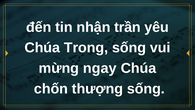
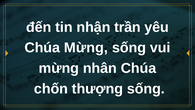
Chúa Trong: Trong -> Mừng (86, 48)
ngay: ngay -> nhân (100, 68)
